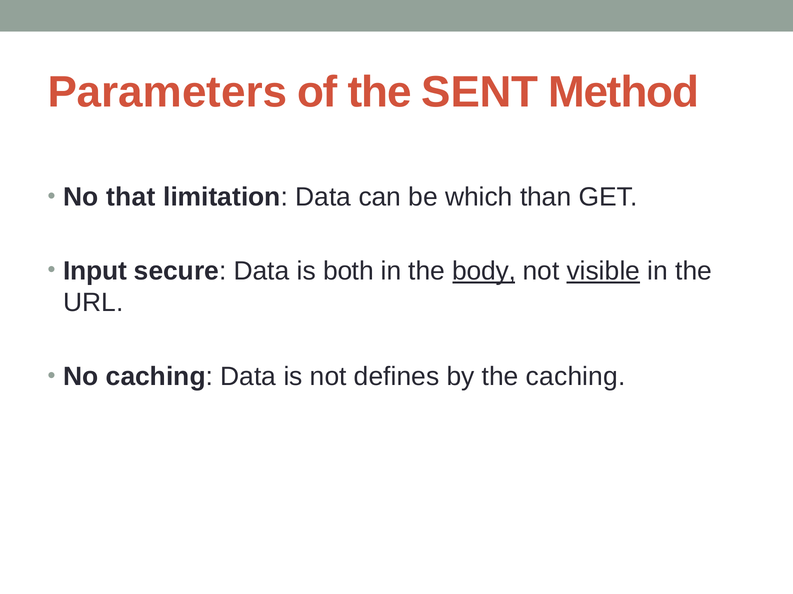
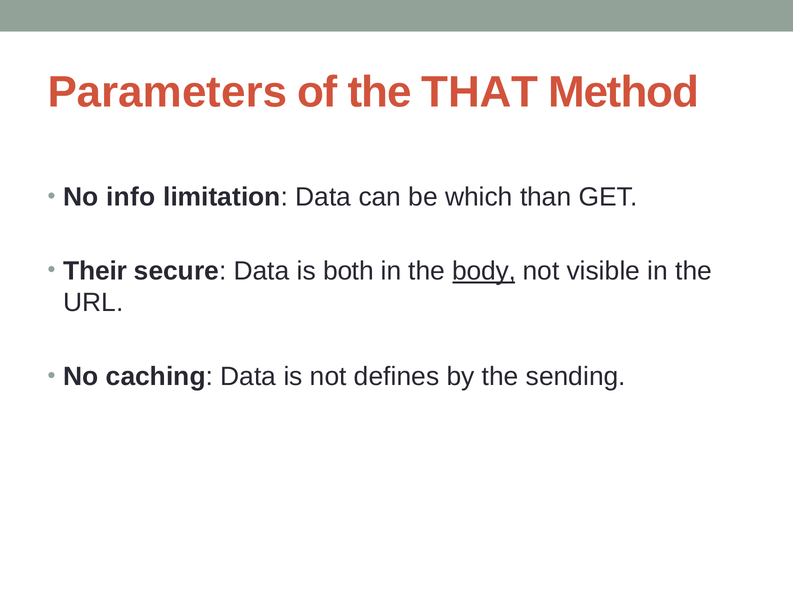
SENT: SENT -> THAT (480, 92)
that: that -> info (131, 197)
Input: Input -> Their (95, 271)
visible underline: present -> none (603, 271)
the caching: caching -> sending (576, 377)
